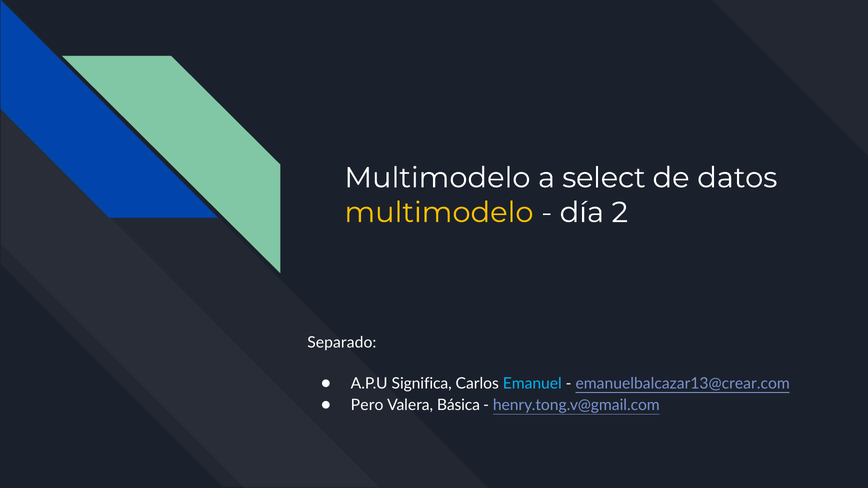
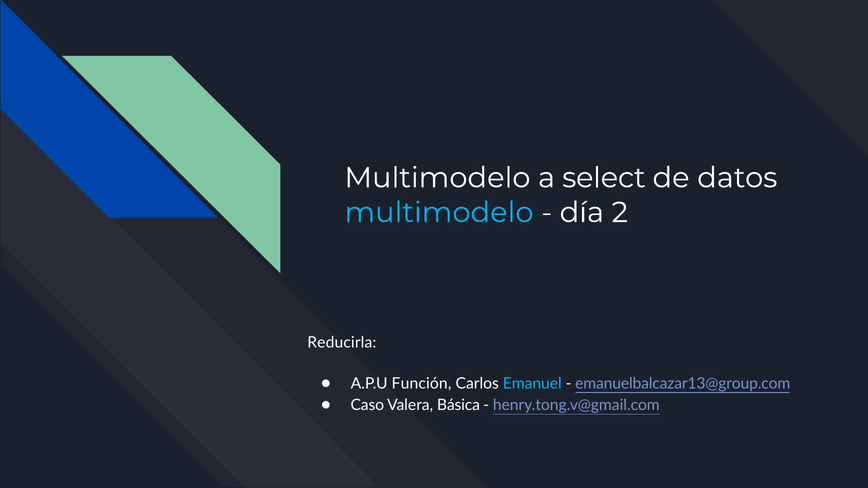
multimodelo colour: yellow -> light blue (439, 213)
Separado: Separado -> Reducirla (342, 343)
Significa: Significa -> Función (422, 384)
emanuelbalcazar13@crear.com: emanuelbalcazar13@crear.com -> emanuelbalcazar13@group.com (683, 384)
Pero: Pero -> Caso (367, 405)
